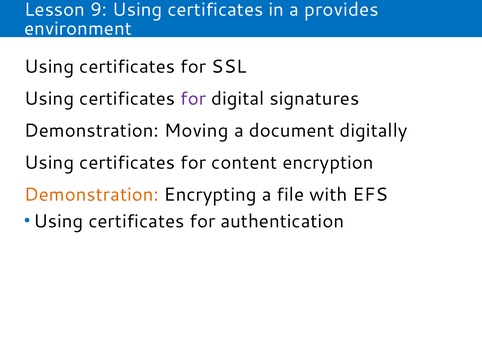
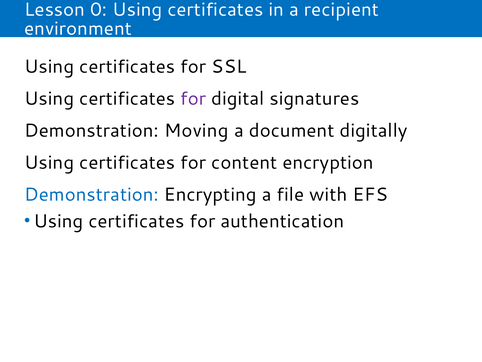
9: 9 -> 0 (99, 9)
provides: provides -> recipient (341, 9)
Demonstration colour: orange -> blue (92, 194)
